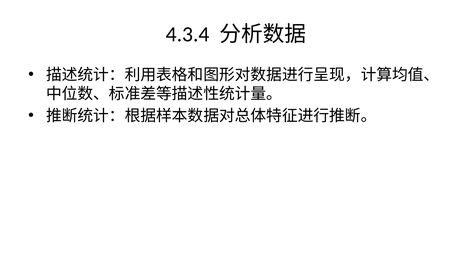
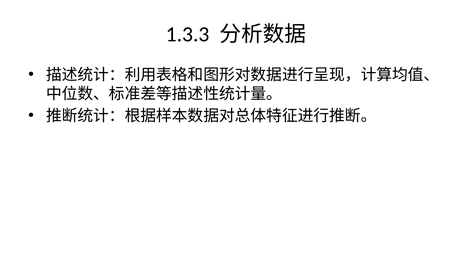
4.3.4: 4.3.4 -> 1.3.3 (188, 34)
